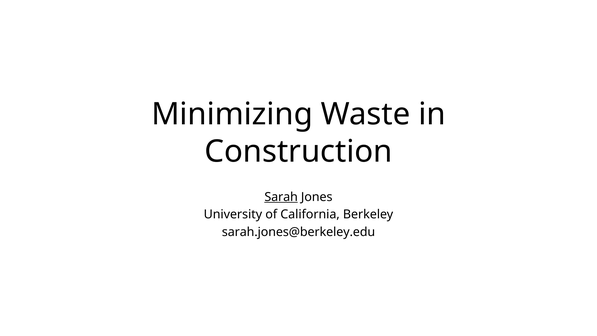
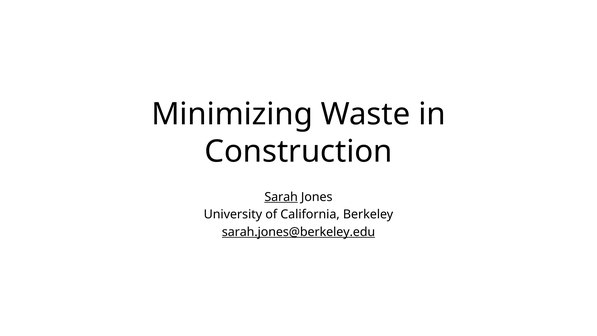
sarah.jones@berkeley.edu underline: none -> present (298, 232)
